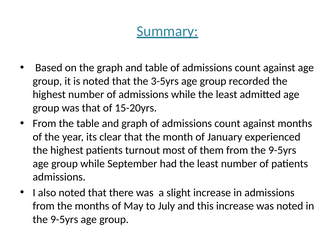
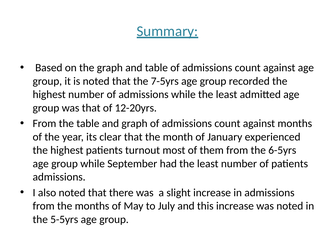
3-5yrs: 3-5yrs -> 7-5yrs (165, 81)
15-20yrs: 15-20yrs -> 12-20yrs (136, 108)
from the 9-5yrs: 9-5yrs -> 6-5yrs (282, 150)
9-5yrs: 9-5yrs -> 5-5yrs (64, 220)
